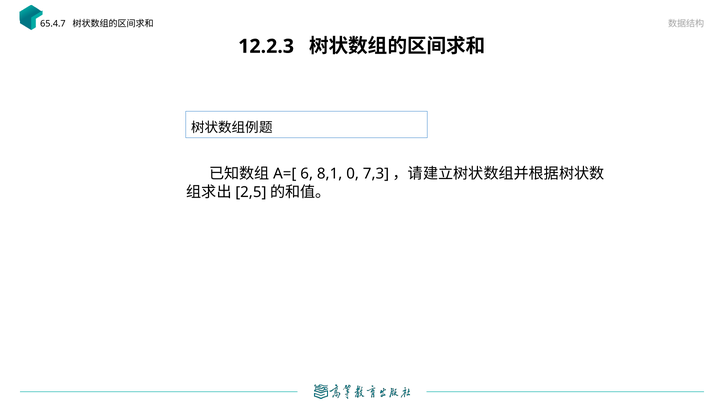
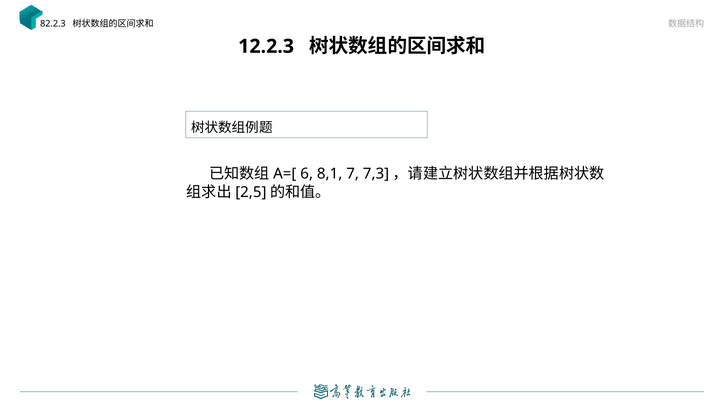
65.4.7: 65.4.7 -> 82.2.3 (53, 24)
0: 0 -> 7 (353, 174)
